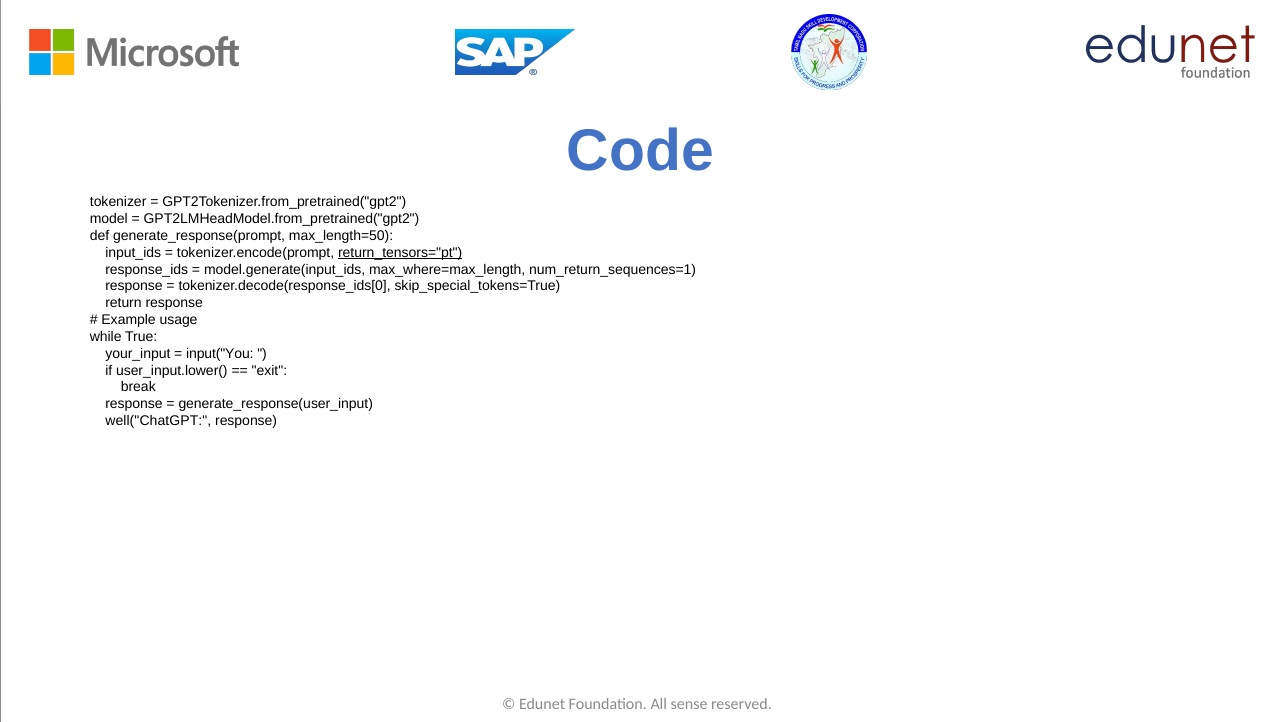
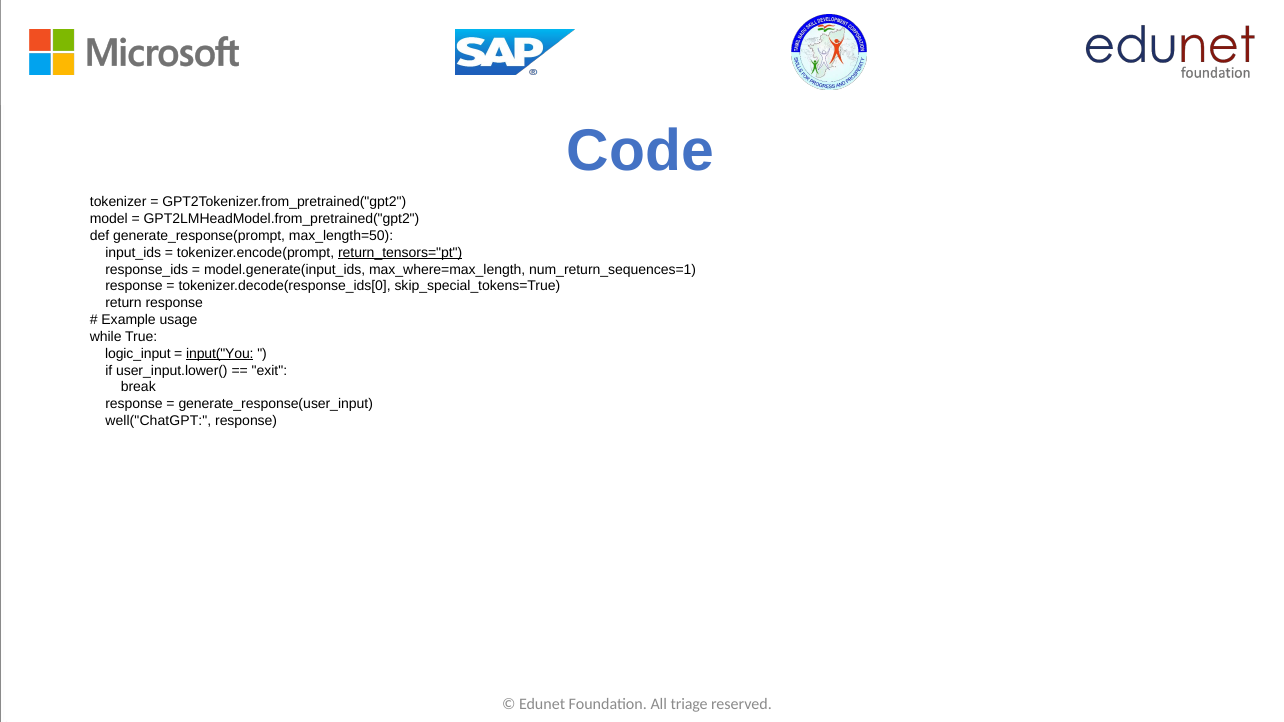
your_input: your_input -> logic_input (138, 354)
input("You underline: none -> present (220, 354)
sense: sense -> triage (689, 704)
